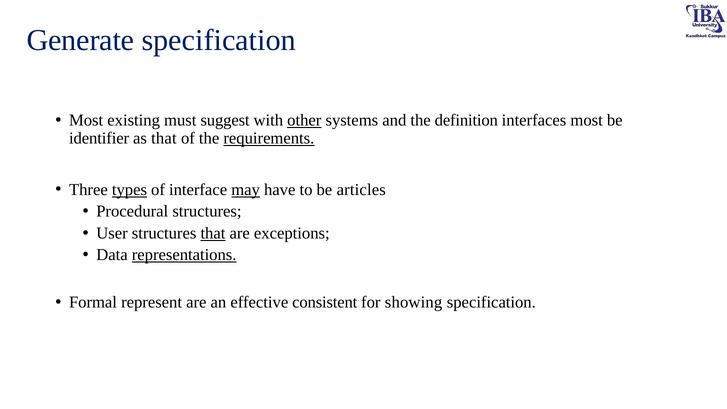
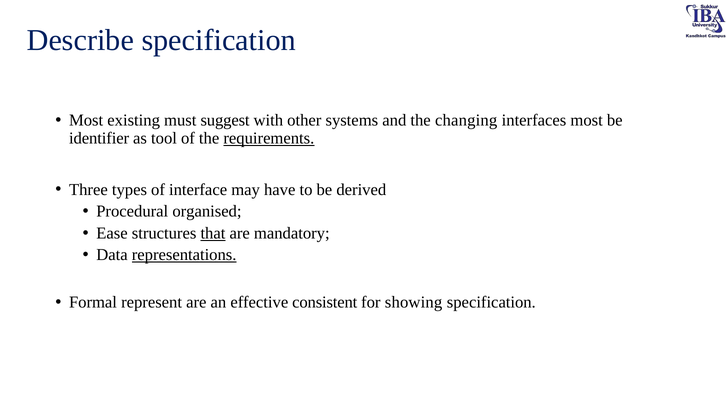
Generate: Generate -> Describe (80, 40)
other underline: present -> none (304, 120)
definition: definition -> changing (466, 120)
as that: that -> tool (164, 138)
types underline: present -> none (129, 190)
may underline: present -> none (246, 190)
articles: articles -> derived (361, 190)
Procedural structures: structures -> organised (207, 211)
User: User -> Ease (112, 233)
exceptions: exceptions -> mandatory (292, 233)
